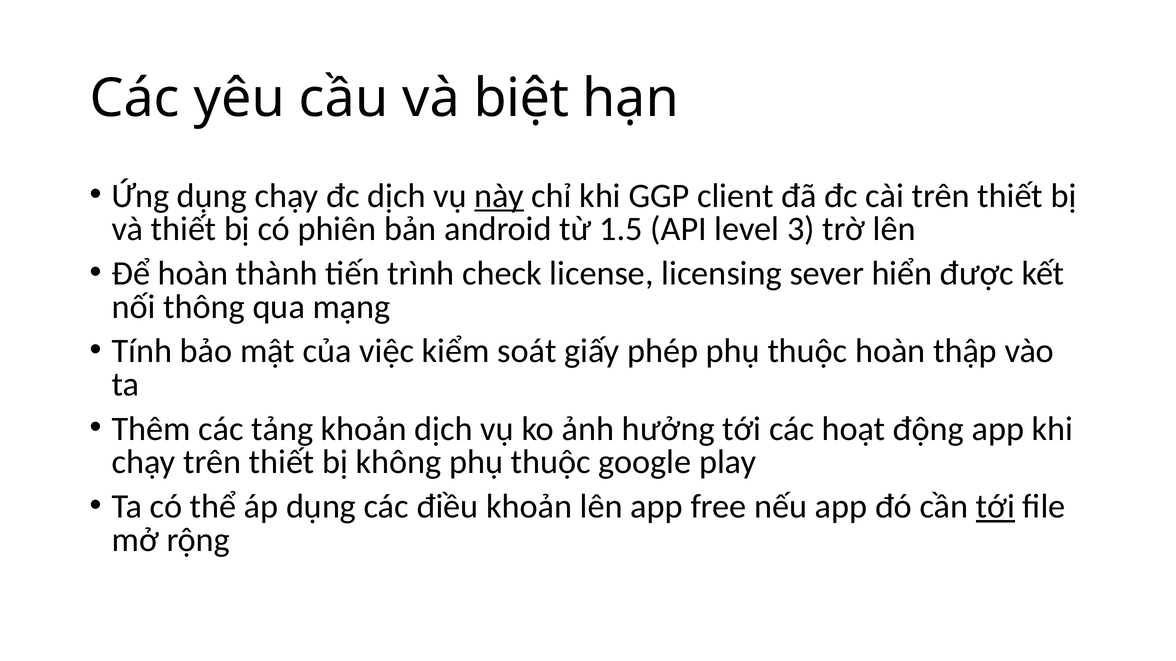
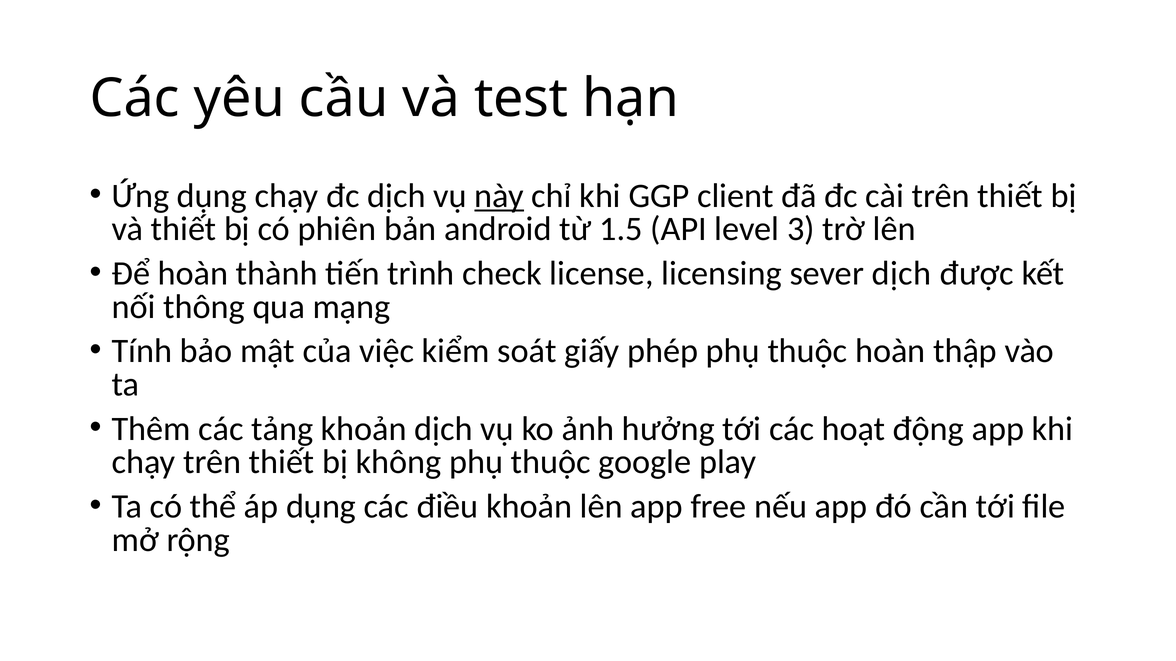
biệt: biệt -> test (521, 99)
sever hiển: hiển -> dịch (902, 274)
tới underline: present -> none (995, 507)
